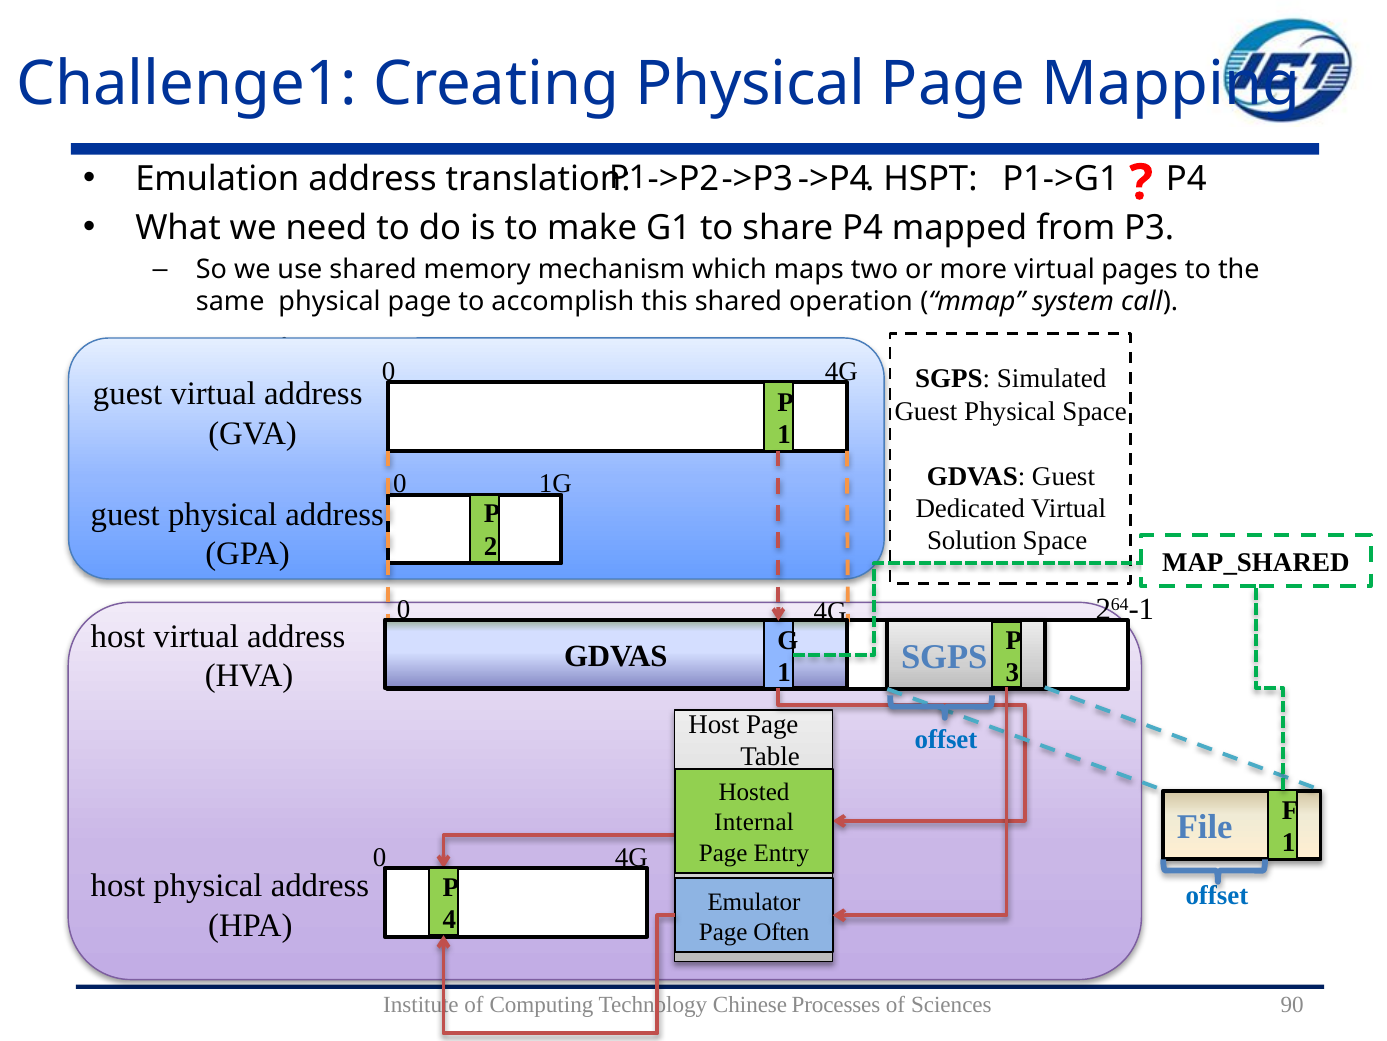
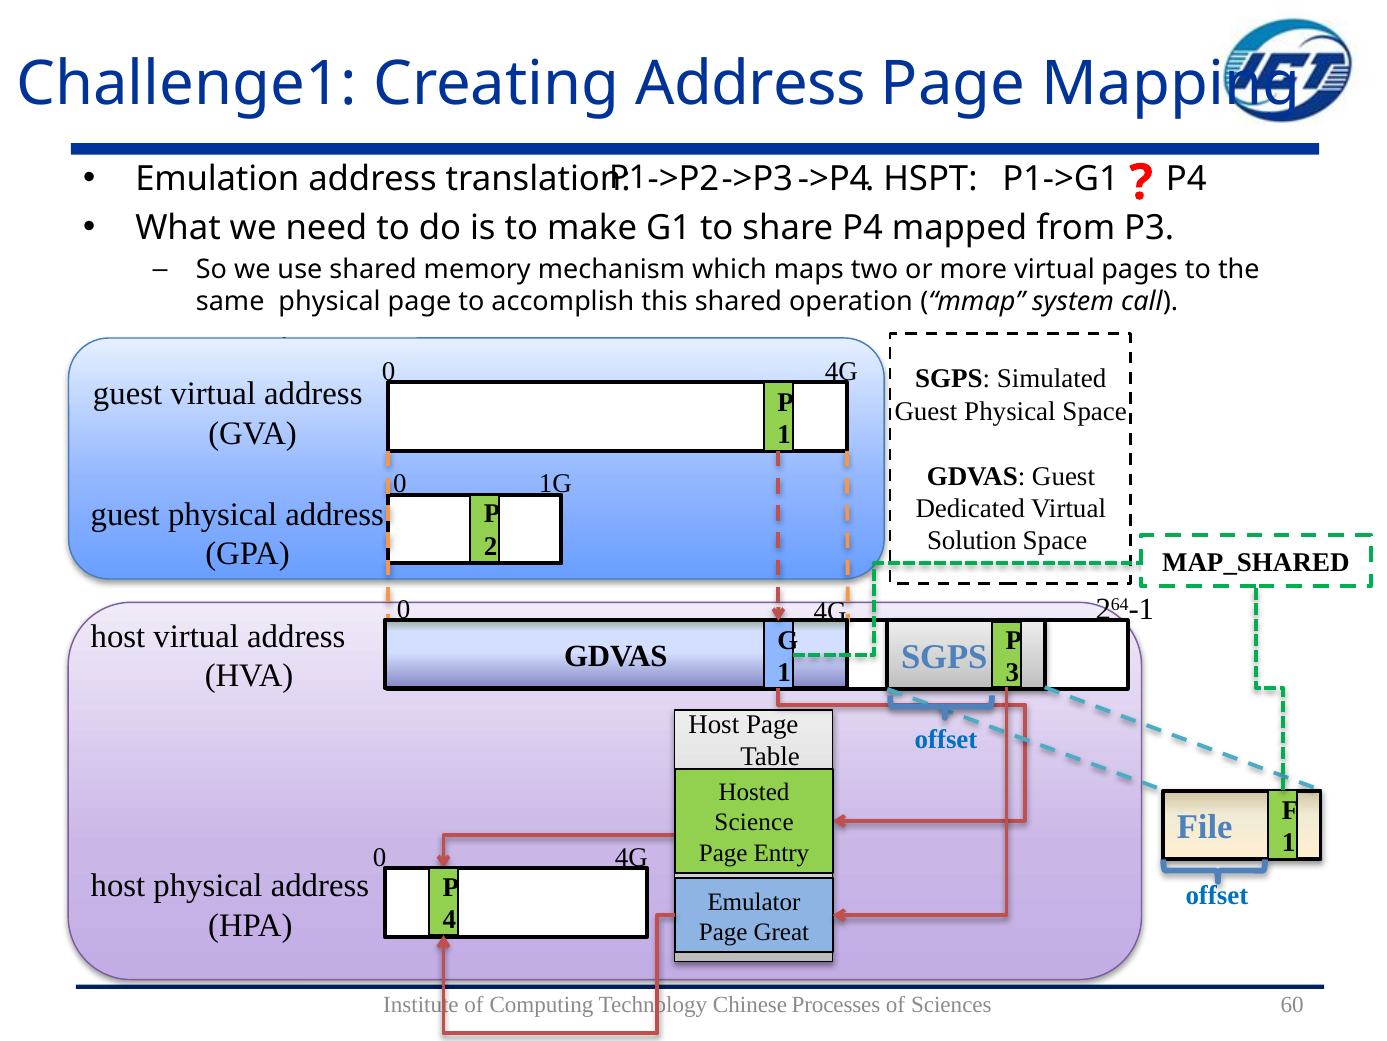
Creating Physical: Physical -> Address (751, 84)
Internal: Internal -> Science (754, 822)
Often: Often -> Great (781, 931)
90: 90 -> 60 (1292, 1004)
